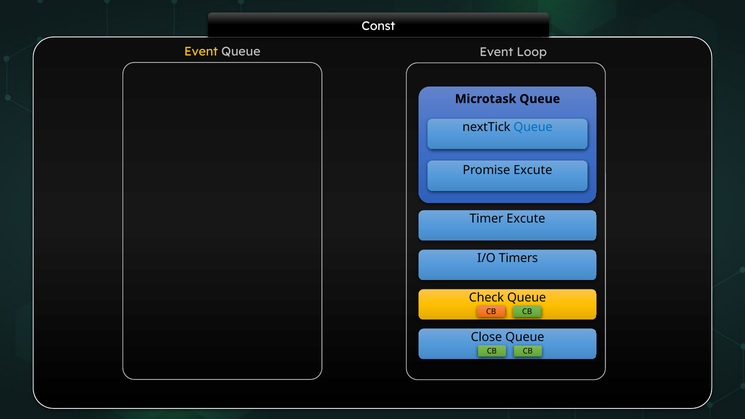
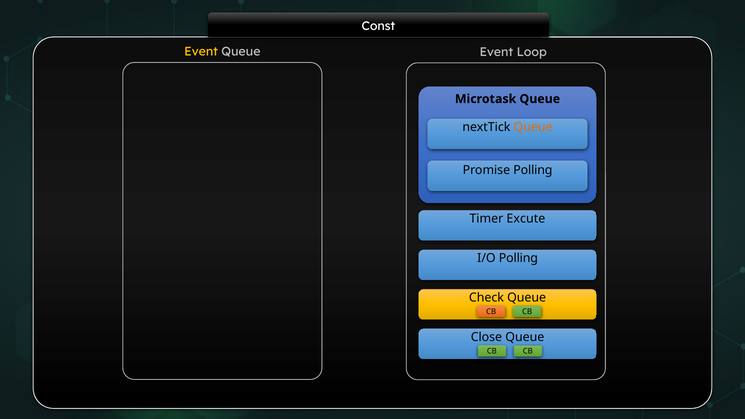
Queue colour: blue -> orange (533, 127)
Promise Excute: Excute -> Polling (533, 170)
I/O Timers: Timers -> Polling (518, 258)
